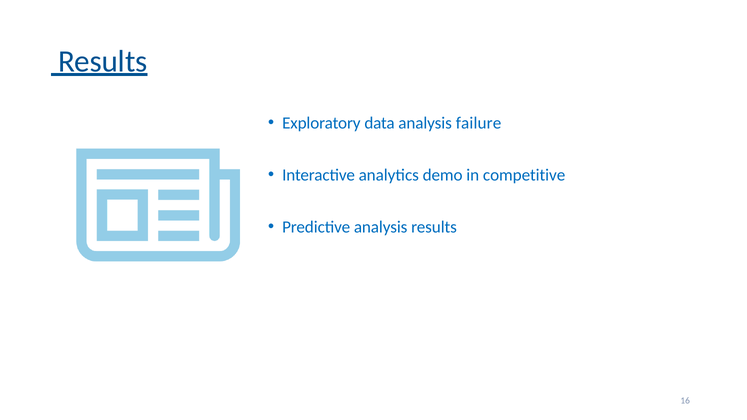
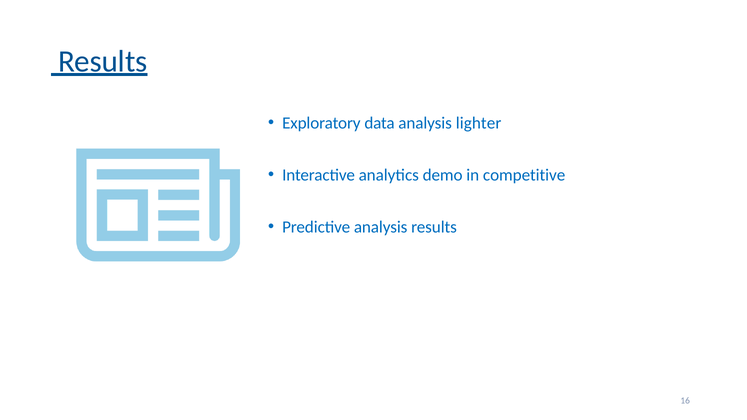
failure: failure -> lighter (479, 123)
